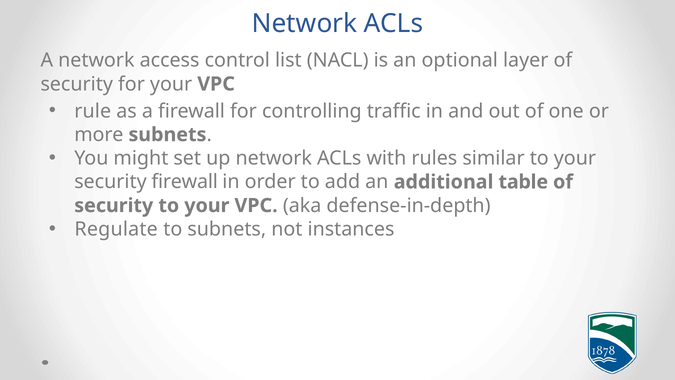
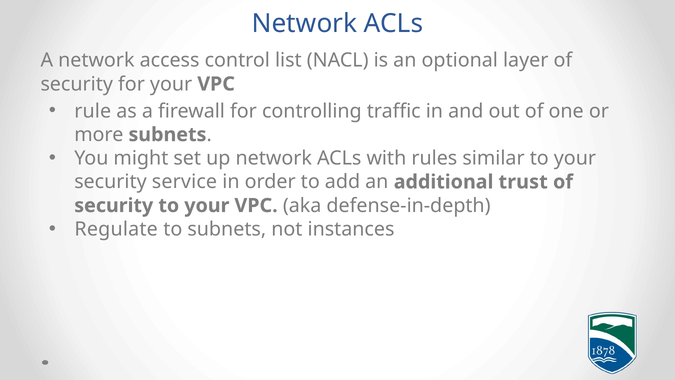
security firewall: firewall -> service (184, 182)
table: table -> trust (523, 182)
